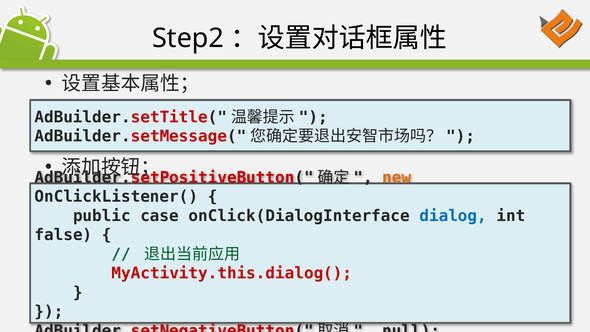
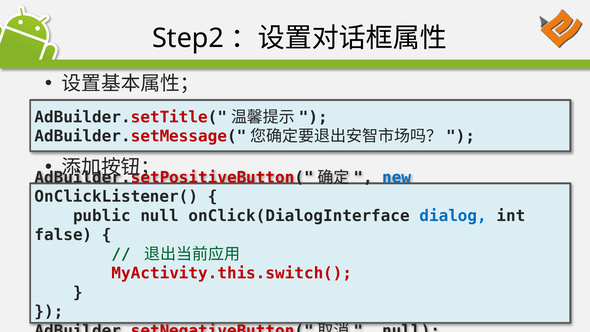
new colour: orange -> blue (397, 177)
public case: case -> null (160, 216)
MyActivity.this.dialog(: MyActivity.this.dialog( -> MyActivity.this.switch( (232, 273)
